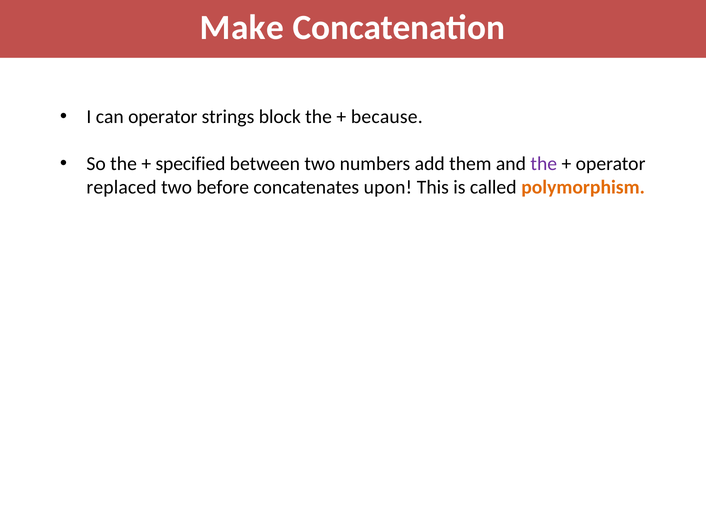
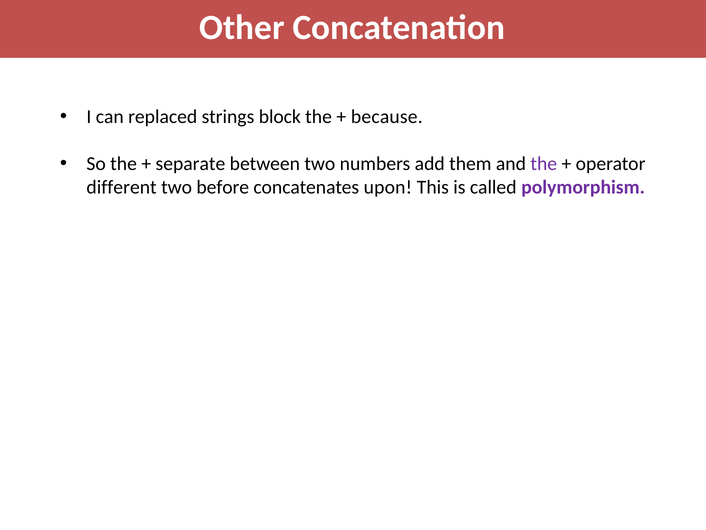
Make: Make -> Other (242, 27)
can operator: operator -> replaced (163, 117)
specified: specified -> separate (190, 164)
replaced: replaced -> different (122, 187)
polymorphism colour: orange -> purple (583, 187)
